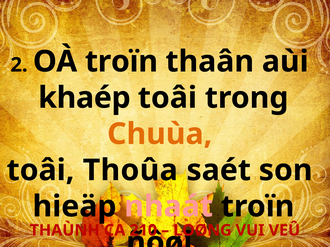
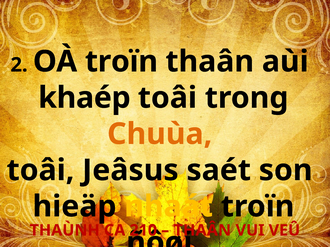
Thoûa: Thoûa -> Jeâsus (130, 171)
nhaát colour: pink -> yellow (169, 207)
LOØNG: LOØNG -> THAÂN (202, 231)
